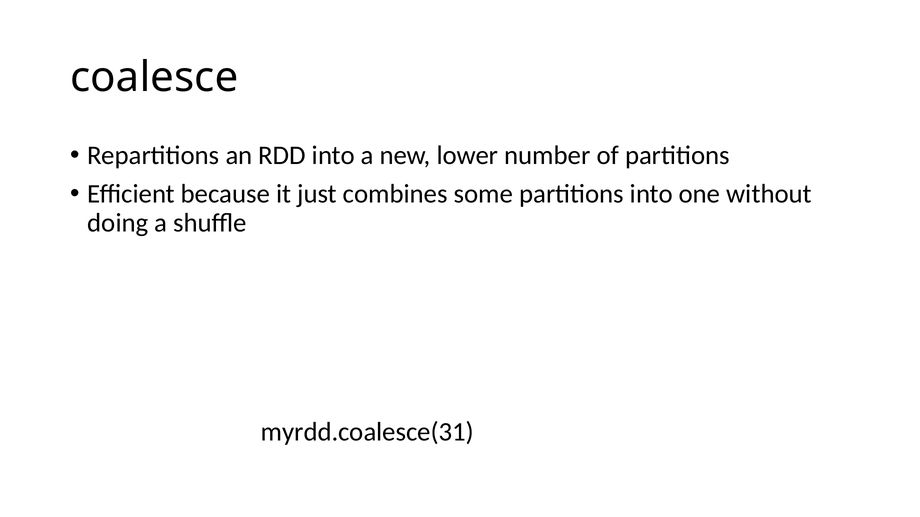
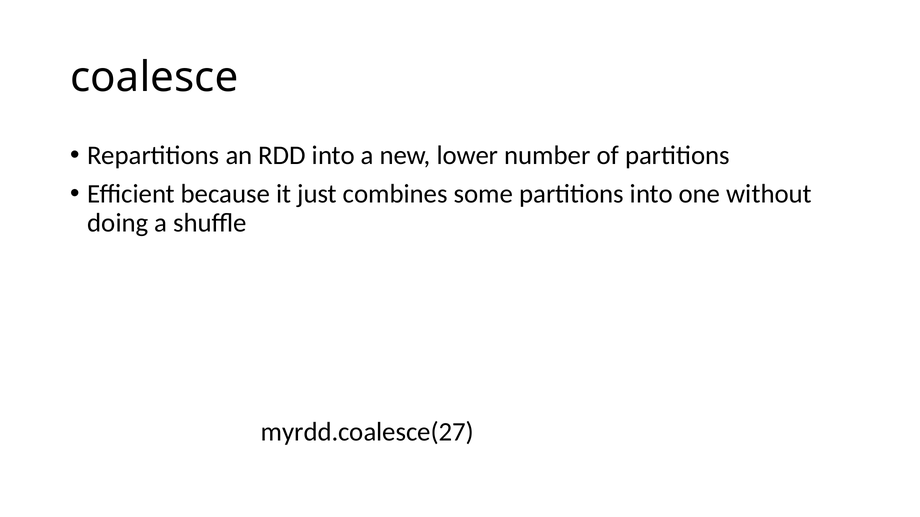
myrdd.coalesce(31: myrdd.coalesce(31 -> myrdd.coalesce(27 (367, 432)
